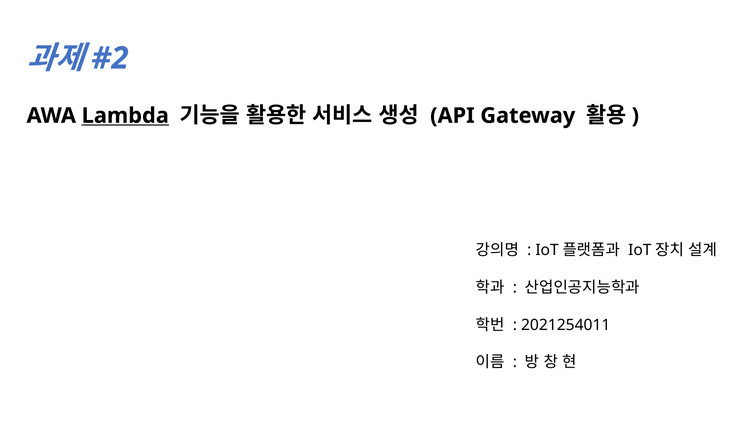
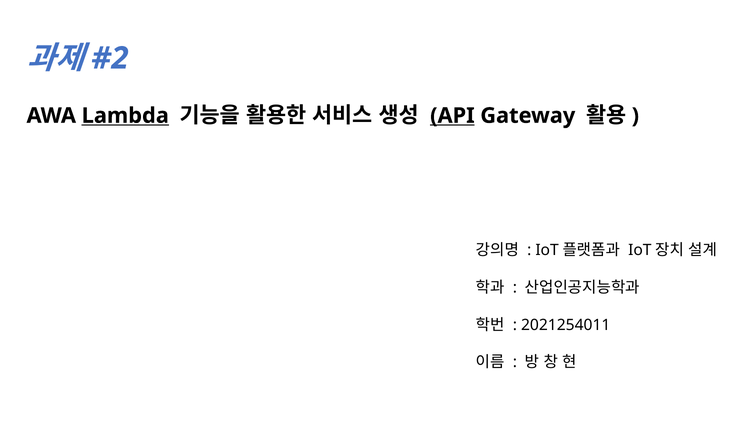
API underline: none -> present (452, 116)
